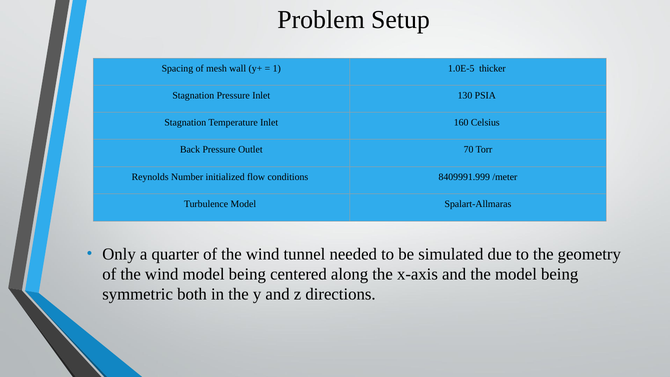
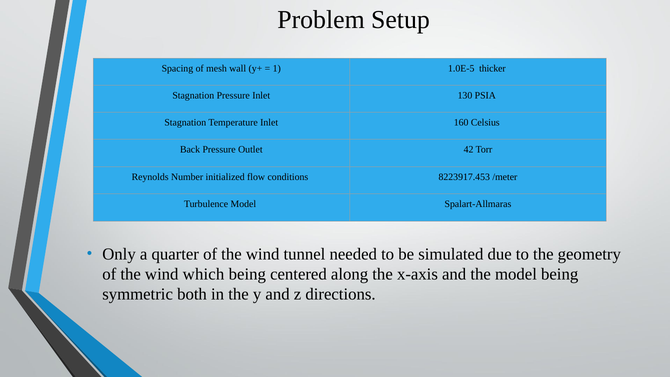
70: 70 -> 42 (469, 149)
8409991.999: 8409991.999 -> 8223917.453 (464, 177)
wind model: model -> which (204, 274)
